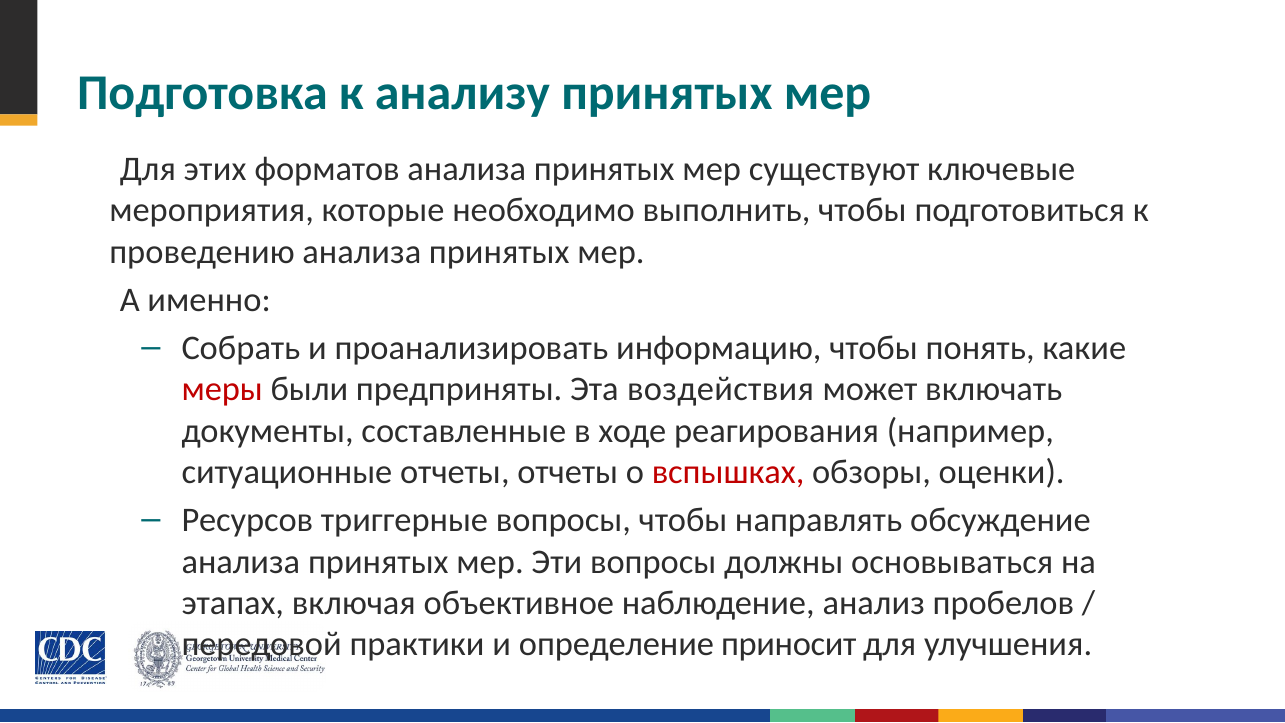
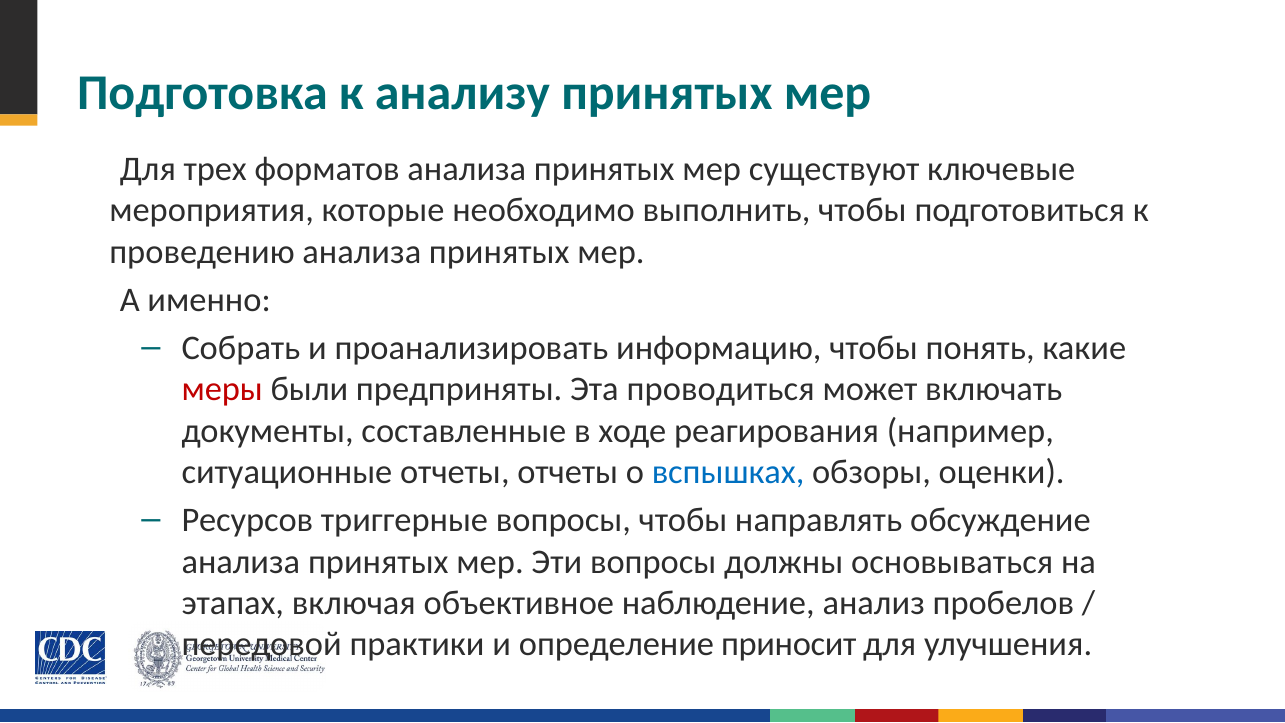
этих: этих -> трех (215, 169)
воздействия: воздействия -> проводиться (721, 389)
вспышках colour: red -> blue (728, 472)
